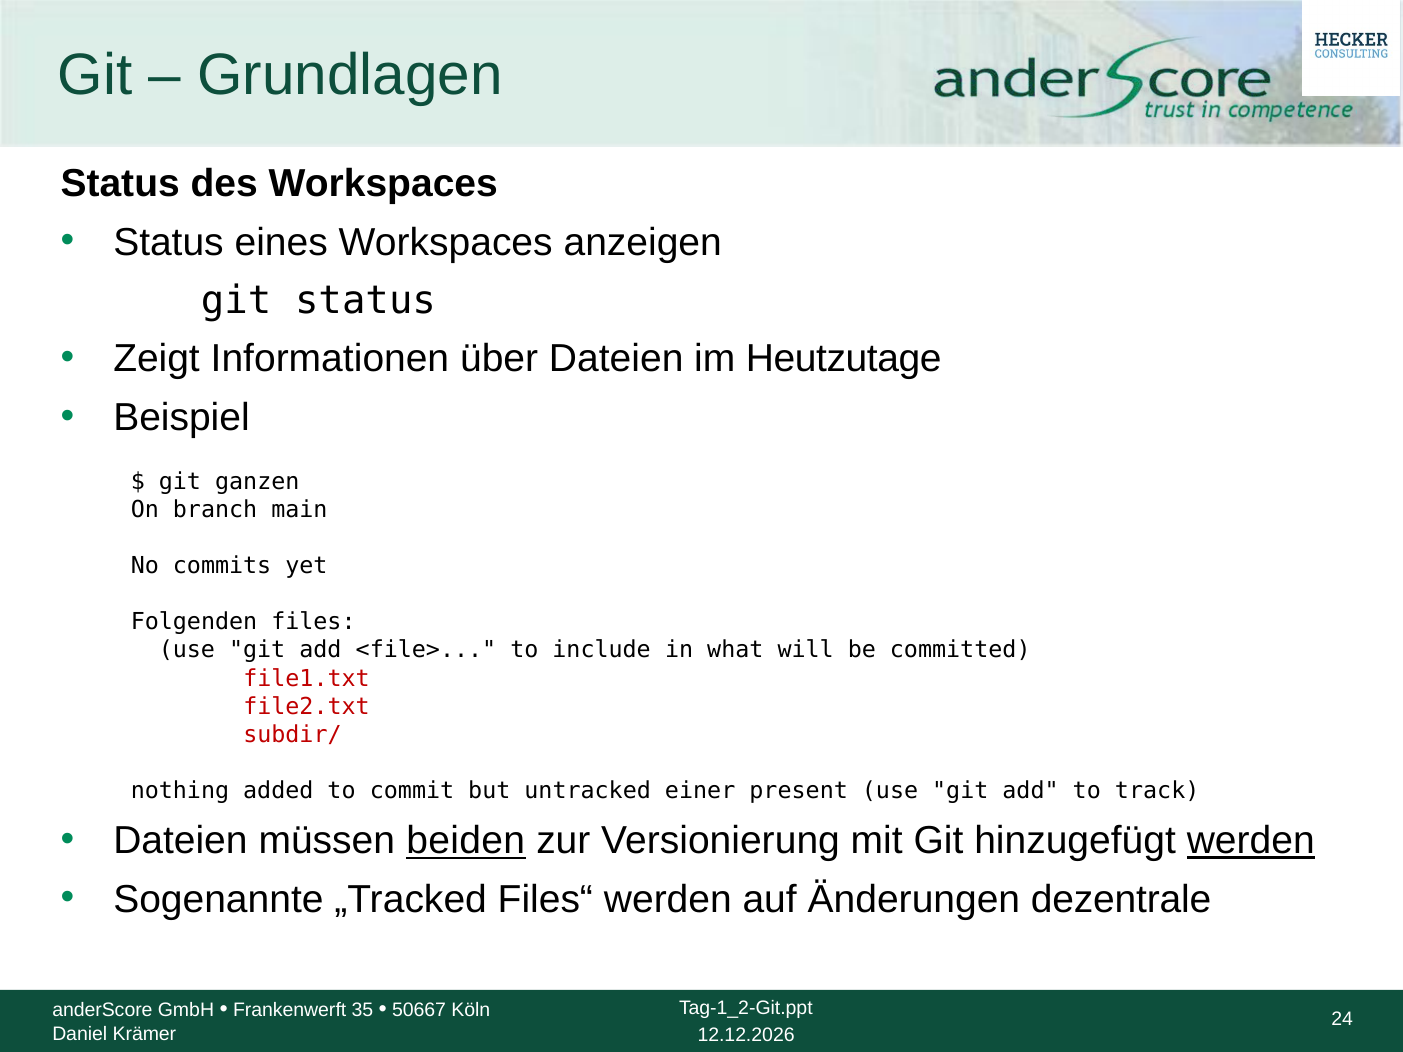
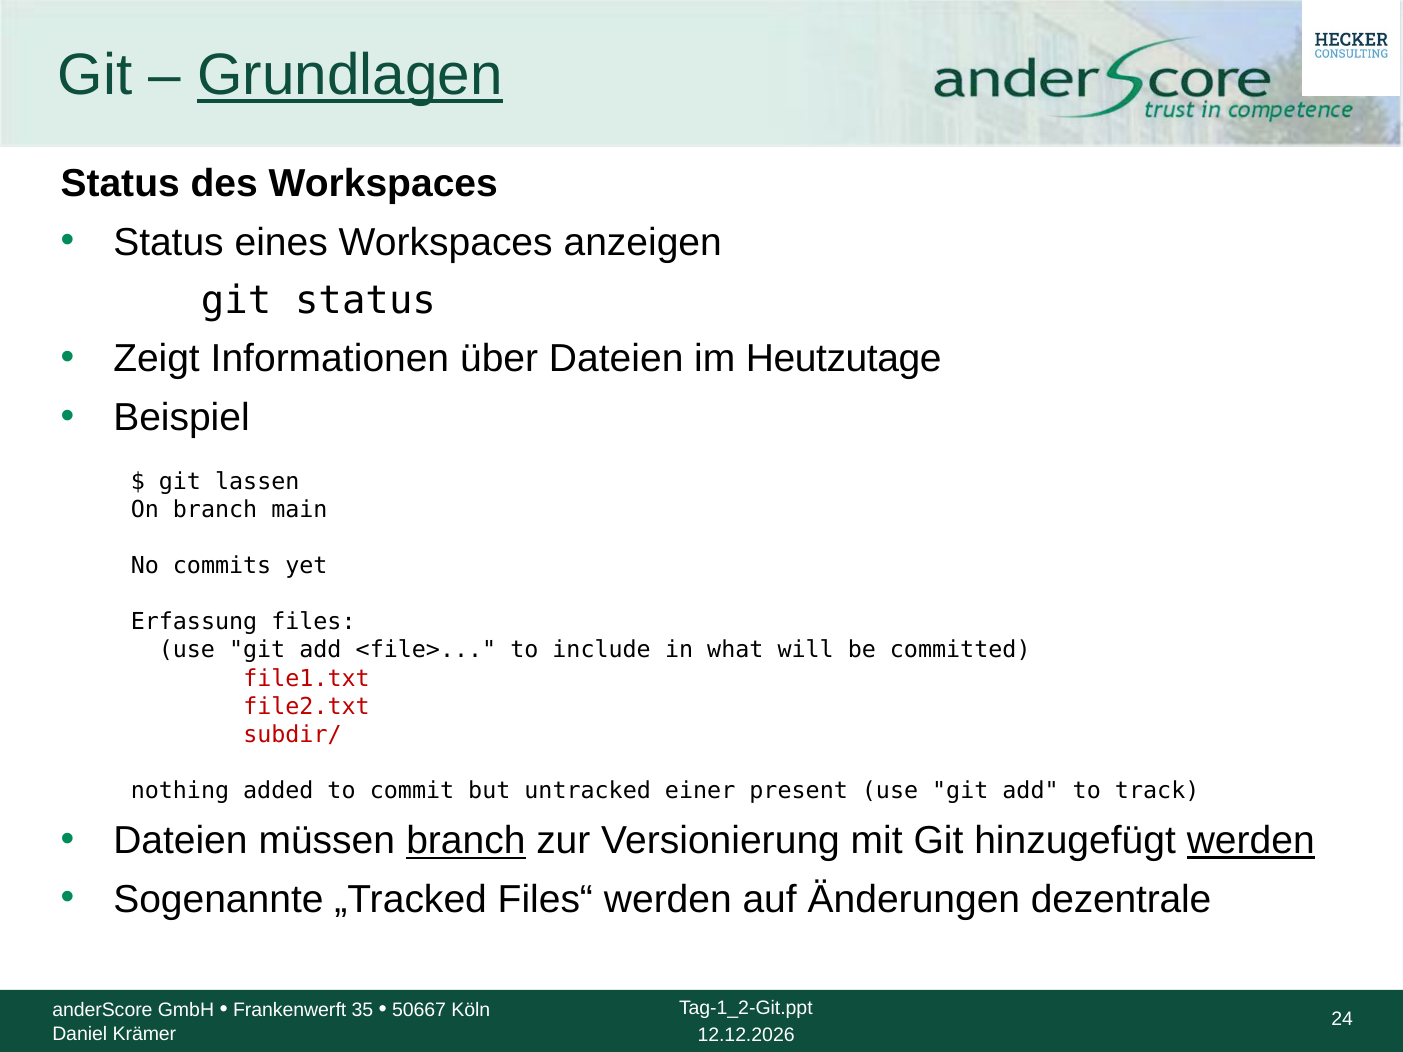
Grundlagen underline: none -> present (350, 76)
ganzen: ganzen -> lassen (257, 482)
Folgenden: Folgenden -> Erfassung (194, 622)
müssen beiden: beiden -> branch (466, 841)
